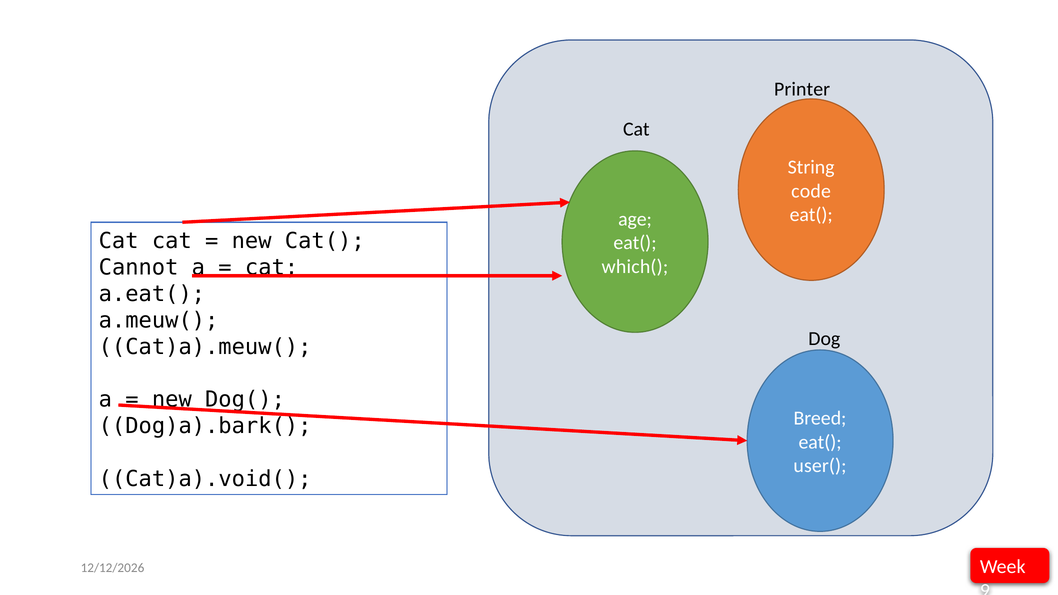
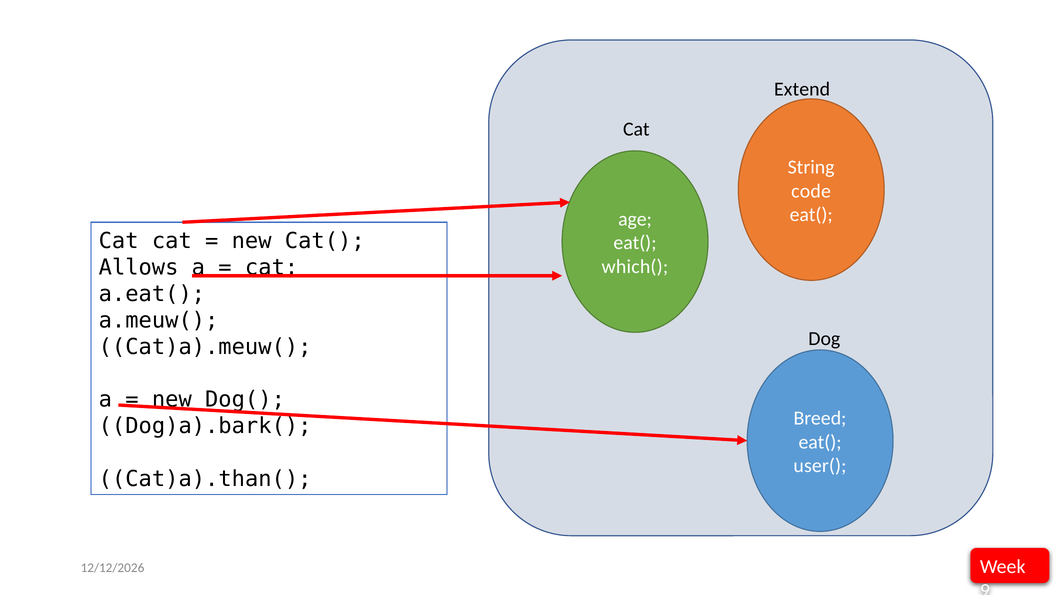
Printer: Printer -> Extend (802, 89)
Cannot: Cannot -> Allows (139, 267)
Cat)a).void(: Cat)a).void( -> Cat)a).than( (205, 479)
